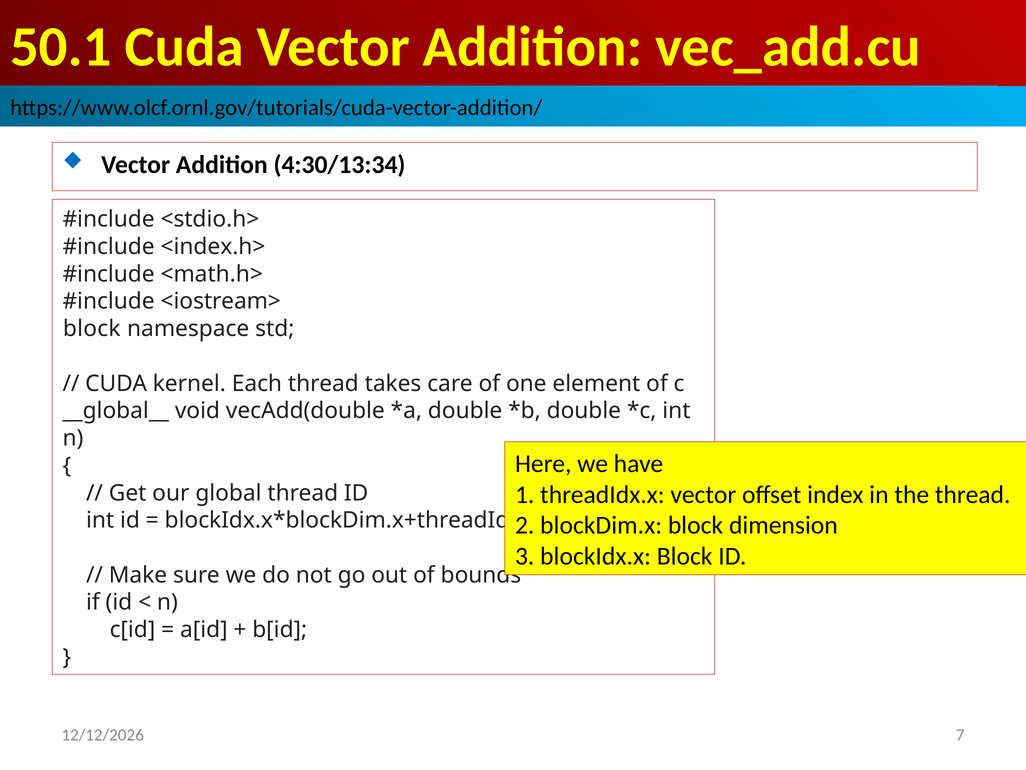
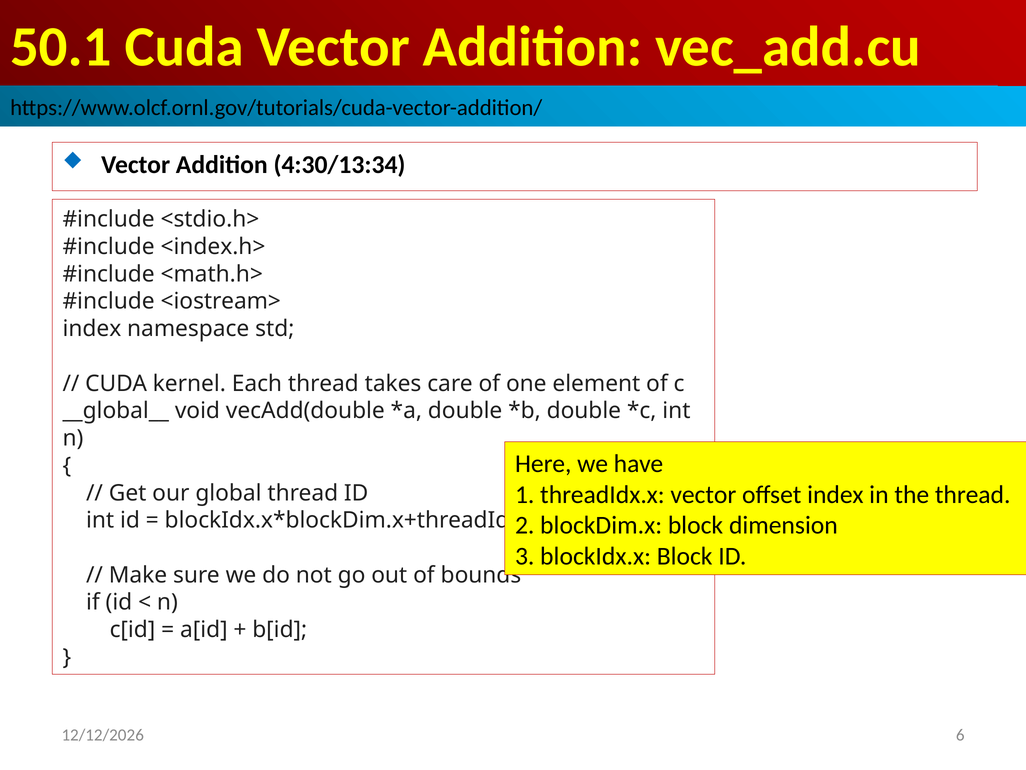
block: block -> index (92, 329)
7: 7 -> 6 (960, 735)
